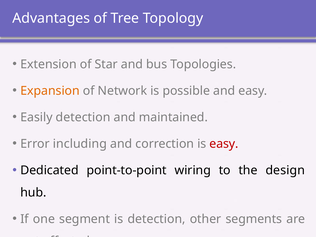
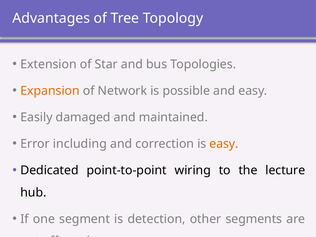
Easily detection: detection -> damaged (83, 117)
easy colour: red -> orange (224, 144)
design: design -> lecture (285, 170)
